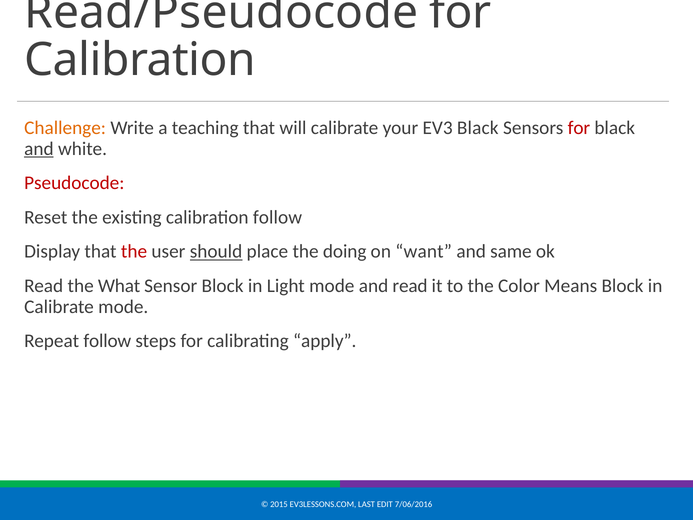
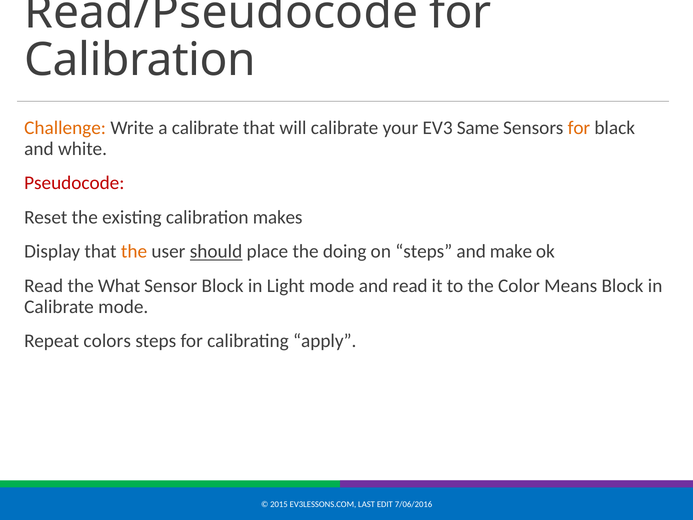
a teaching: teaching -> calibrate (205, 128)
EV3 Black: Black -> Same (478, 128)
for colour: red -> orange (579, 128)
and underline: present -> none (39, 149)
calibration follow: follow -> makes (278, 217)
the colour: red -> orange (134, 251)
on want: want -> steps (424, 251)
same: same -> make (511, 251)
Repeat follow: follow -> colors (107, 341)
